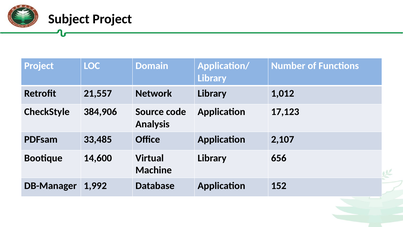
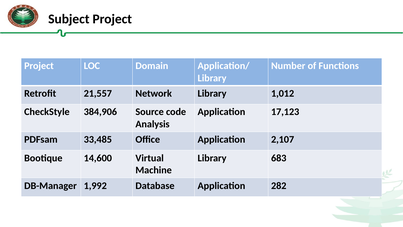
656: 656 -> 683 (279, 158)
152: 152 -> 282 (279, 185)
